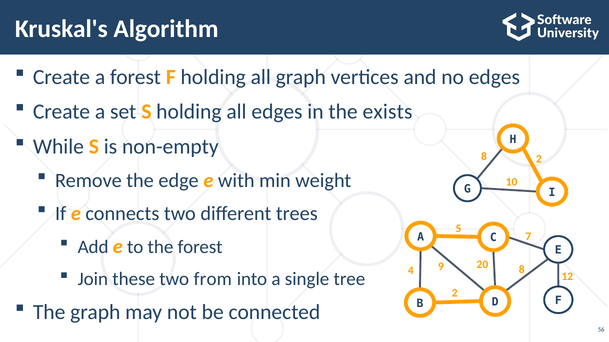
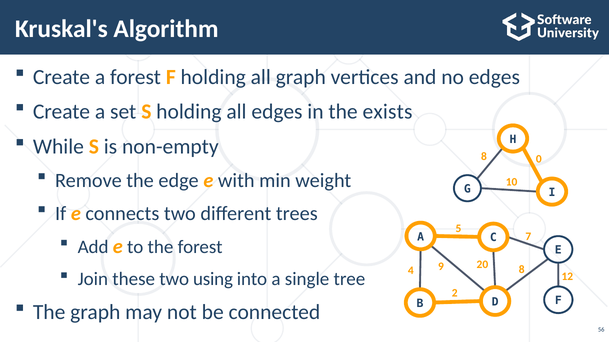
8 2: 2 -> 0 (539, 159)
from: from -> using (213, 279)
